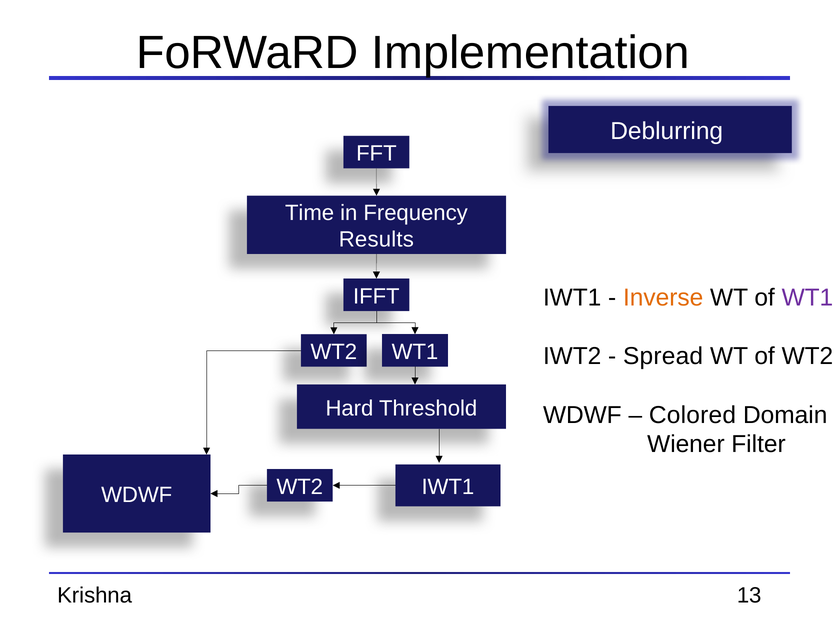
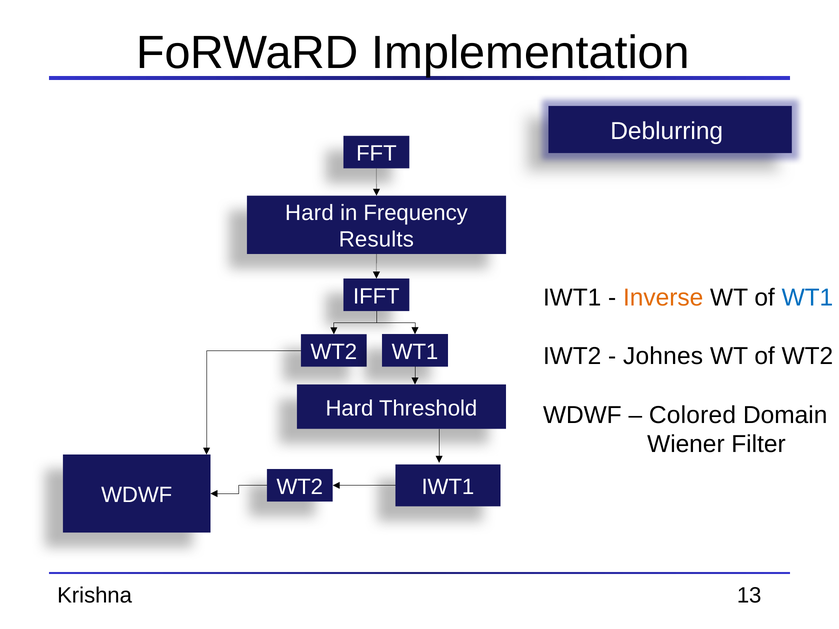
Time: Time -> Hard (309, 213)
WT1 colour: purple -> blue (807, 298)
Spread: Spread -> Johnes (663, 356)
